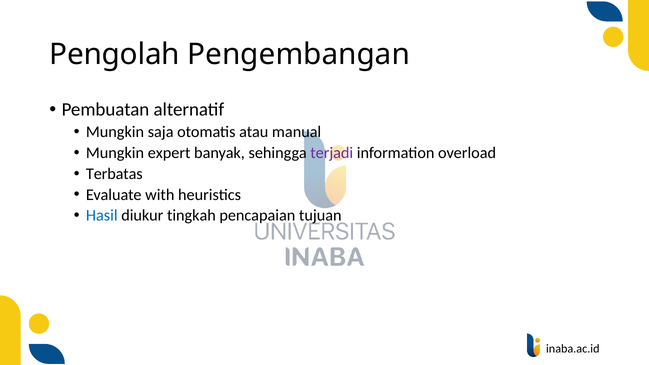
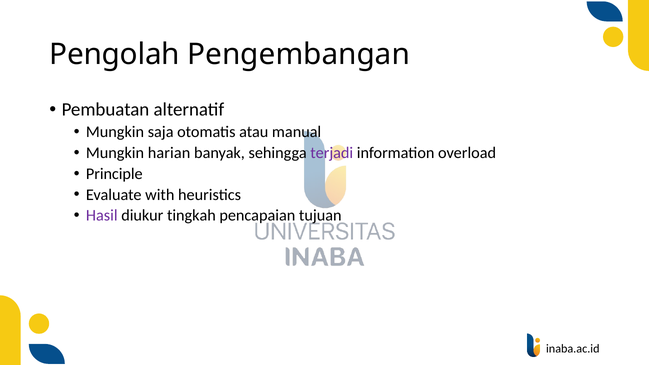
expert: expert -> harian (169, 153)
Terbatas: Terbatas -> Principle (114, 174)
Hasil colour: blue -> purple (102, 216)
